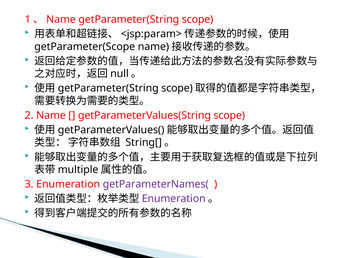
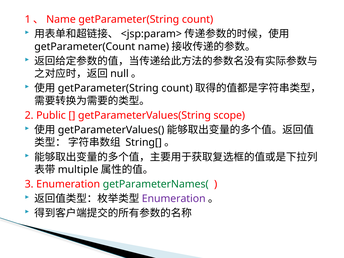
scope: scope -> count (198, 19)
getParameter(Scope: getParameter(Scope -> getParameter(Count (85, 47)
scope: scope -> count (177, 88)
2 Name: Name -> Public (51, 115)
getParameterNames( colour: purple -> green (156, 184)
